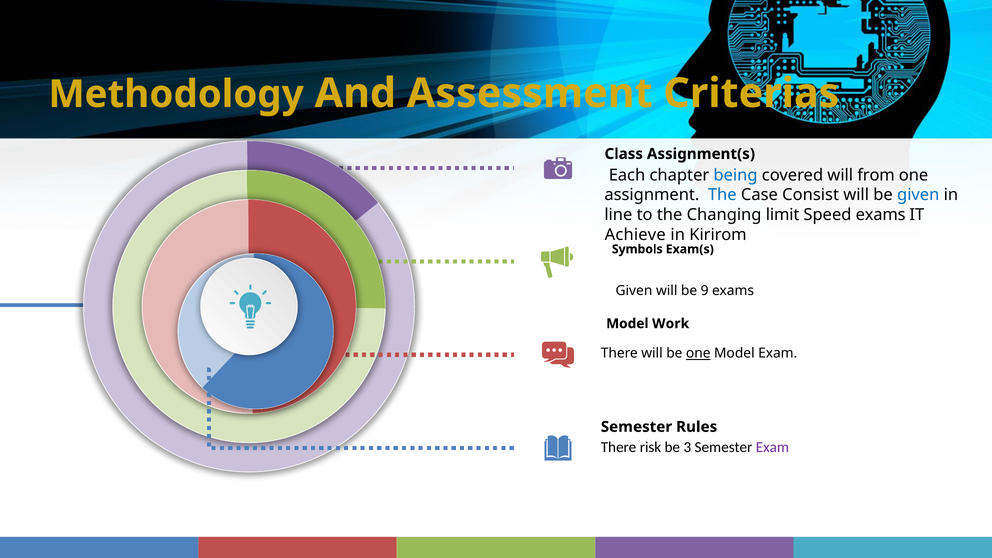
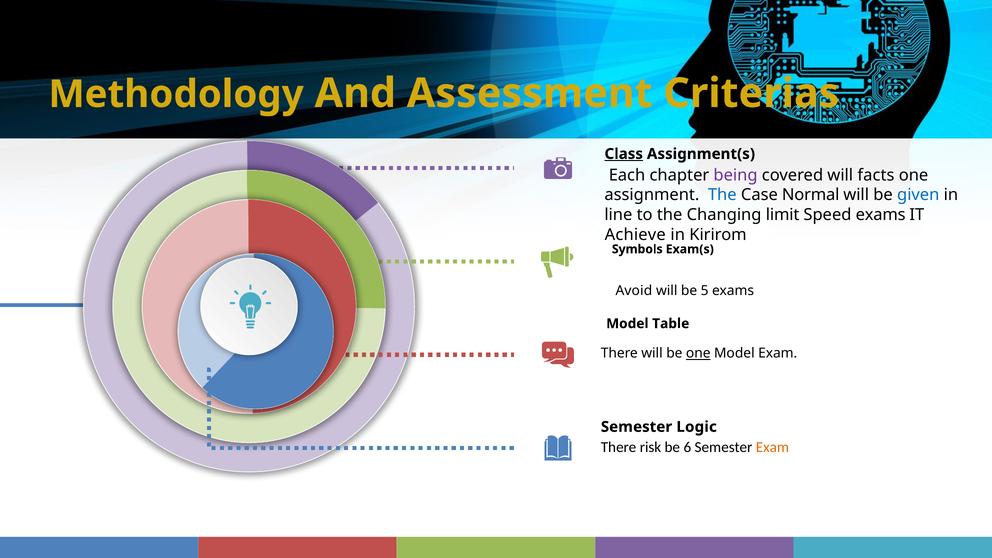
Class underline: none -> present (624, 154)
being colour: blue -> purple (736, 175)
from: from -> facts (876, 175)
Consist: Consist -> Normal (811, 195)
Given: Given -> Avoid (634, 291)
9: 9 -> 5 (705, 291)
Work: Work -> Table (671, 324)
Rules: Rules -> Logic (697, 427)
3: 3 -> 6 (687, 447)
Exam colour: purple -> orange (772, 447)
